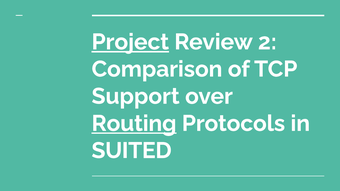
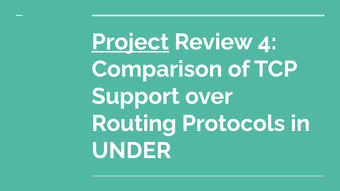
2: 2 -> 4 (267, 42)
Routing underline: present -> none (134, 124)
SUITED: SUITED -> UNDER (131, 151)
